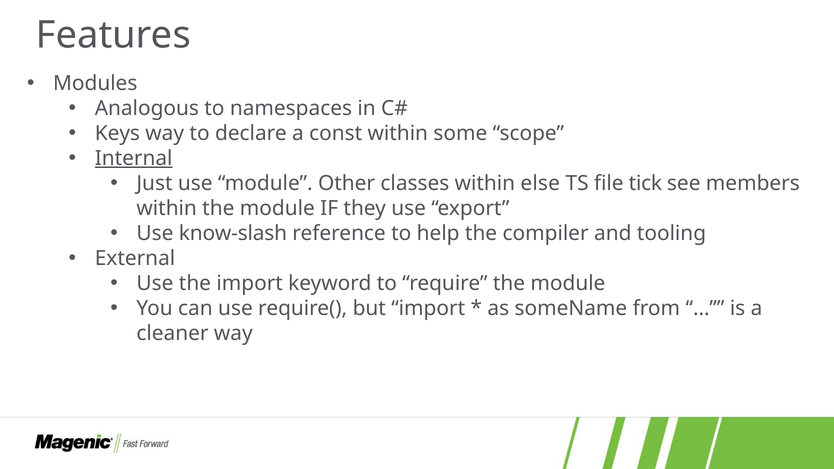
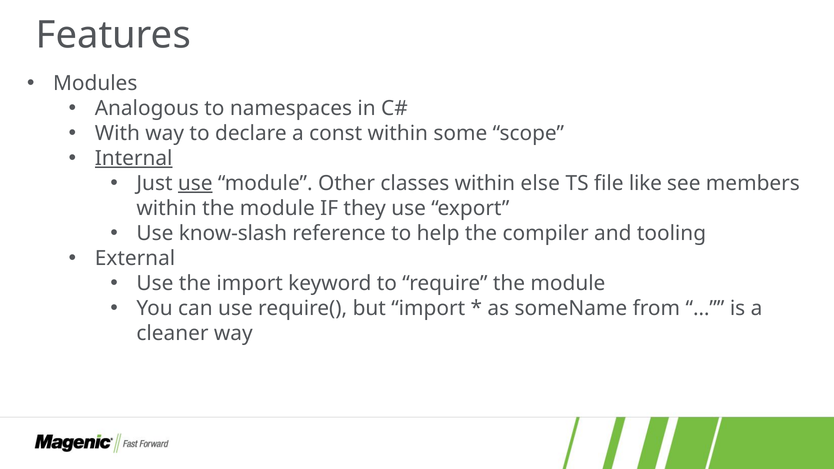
Keys: Keys -> With (117, 133)
use underline: none -> present (195, 183)
tick: tick -> like (645, 183)
